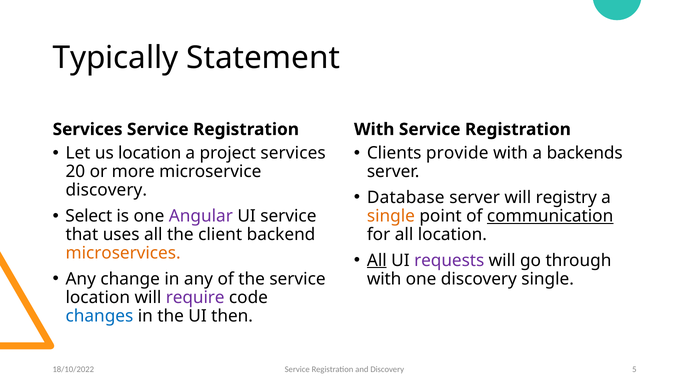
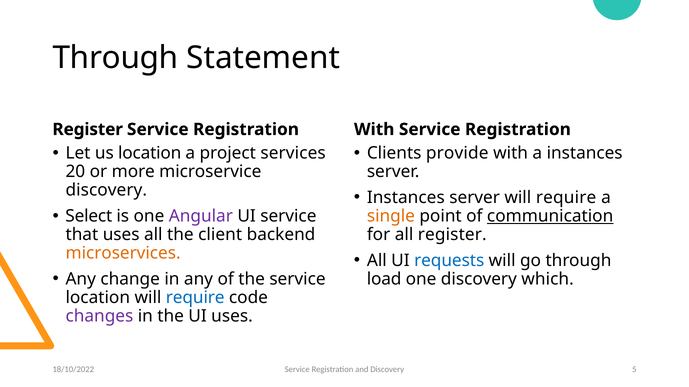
Typically: Typically -> Through (116, 58)
Services: Services -> Register (88, 130)
a backends: backends -> instances (585, 153)
Database: Database -> Instances (406, 198)
server will registry: registry -> require (566, 198)
all location: location -> register (452, 235)
All underline: present -> none (377, 261)
requests colour: purple -> blue (449, 261)
with: with -> load (384, 279)
discovery single: single -> which (548, 279)
require colour: purple -> blue (195, 298)
changes colour: blue -> purple (99, 316)
UI then: then -> uses (232, 316)
